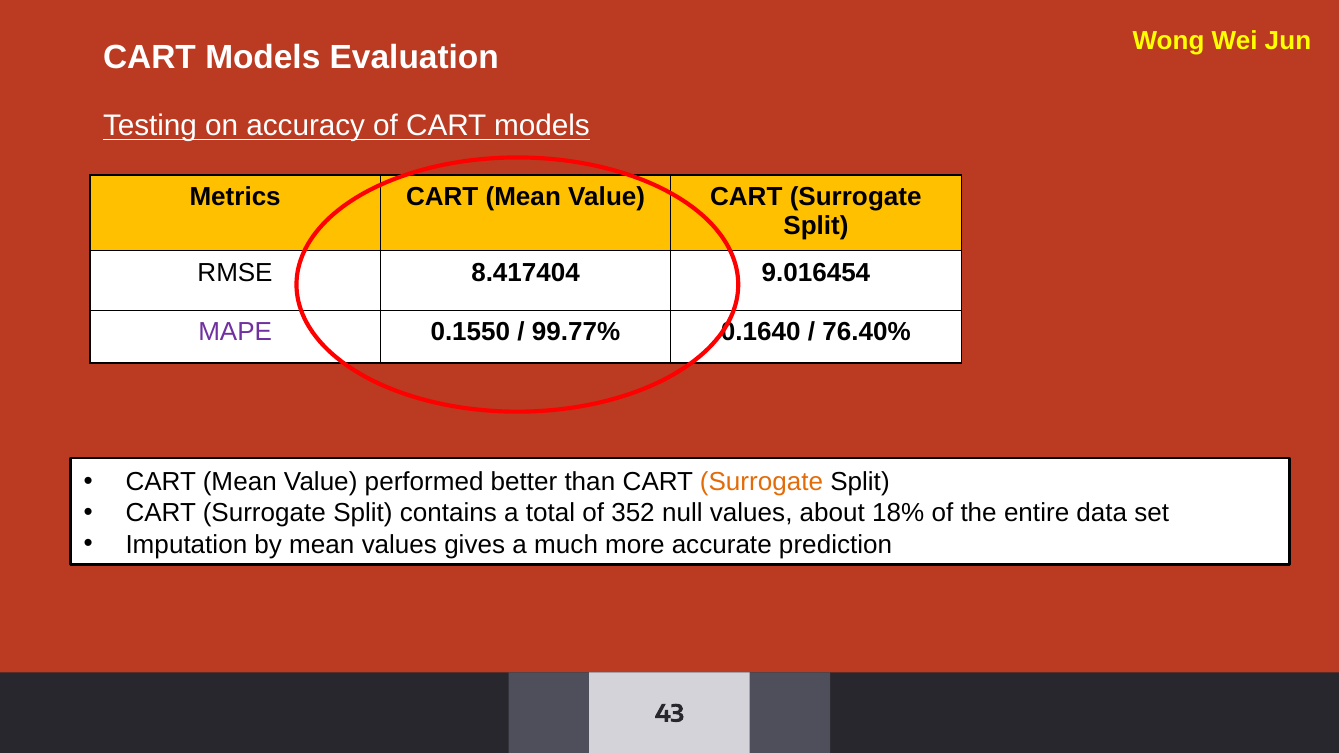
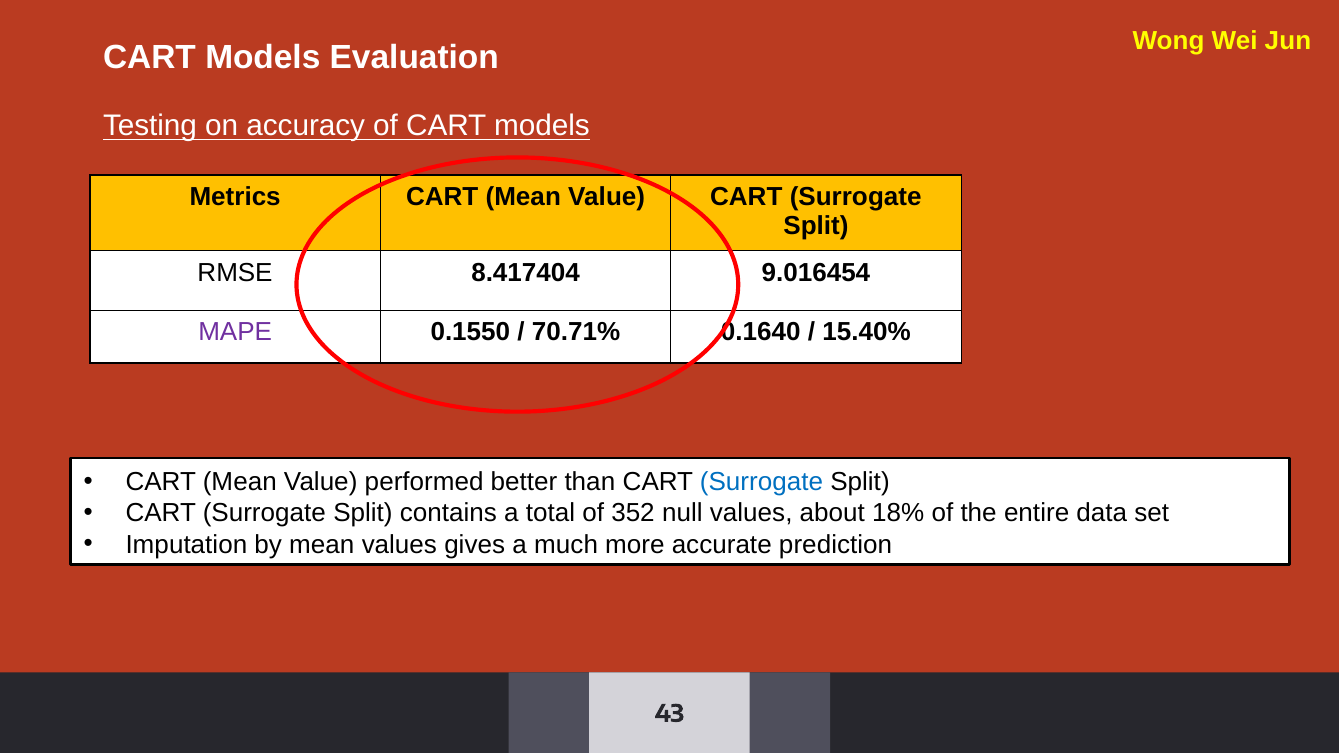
99.77%: 99.77% -> 70.71% (576, 332)
76.40%: 76.40% -> 15.40% (867, 332)
Surrogate colour: orange -> blue (761, 482)
